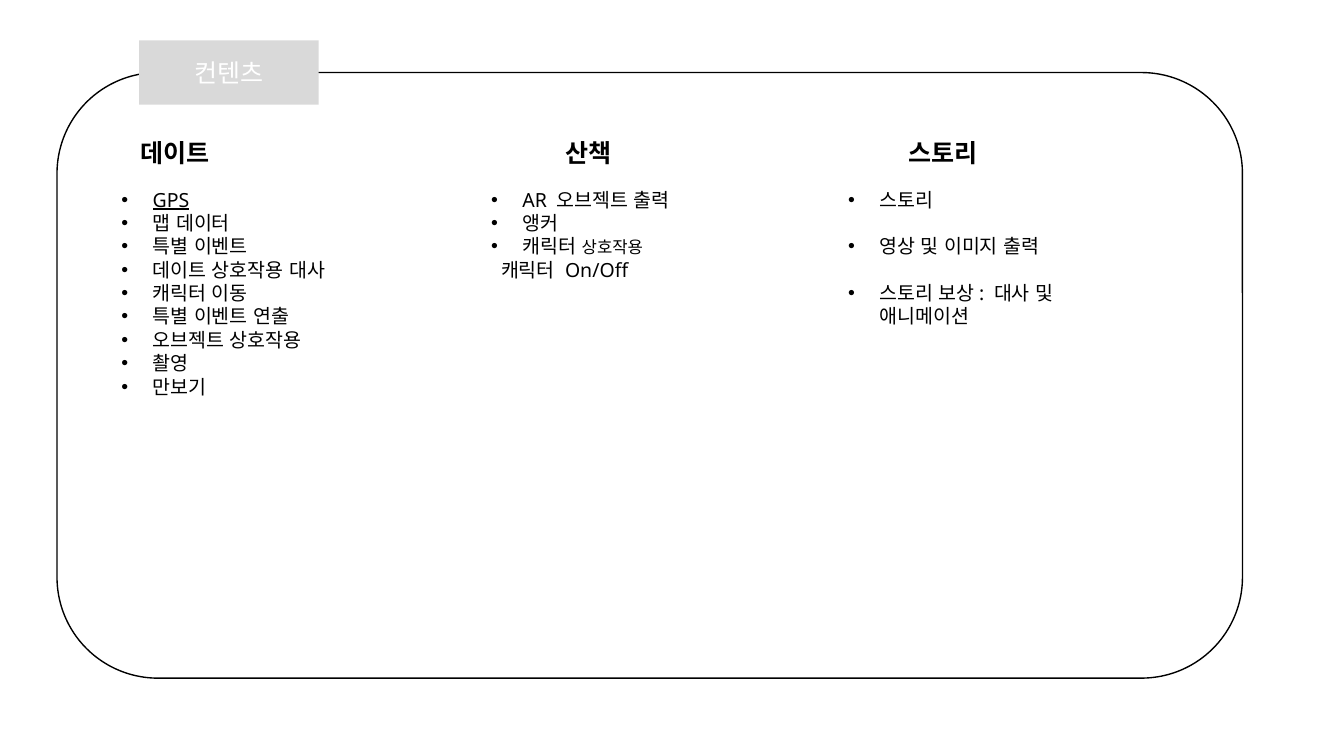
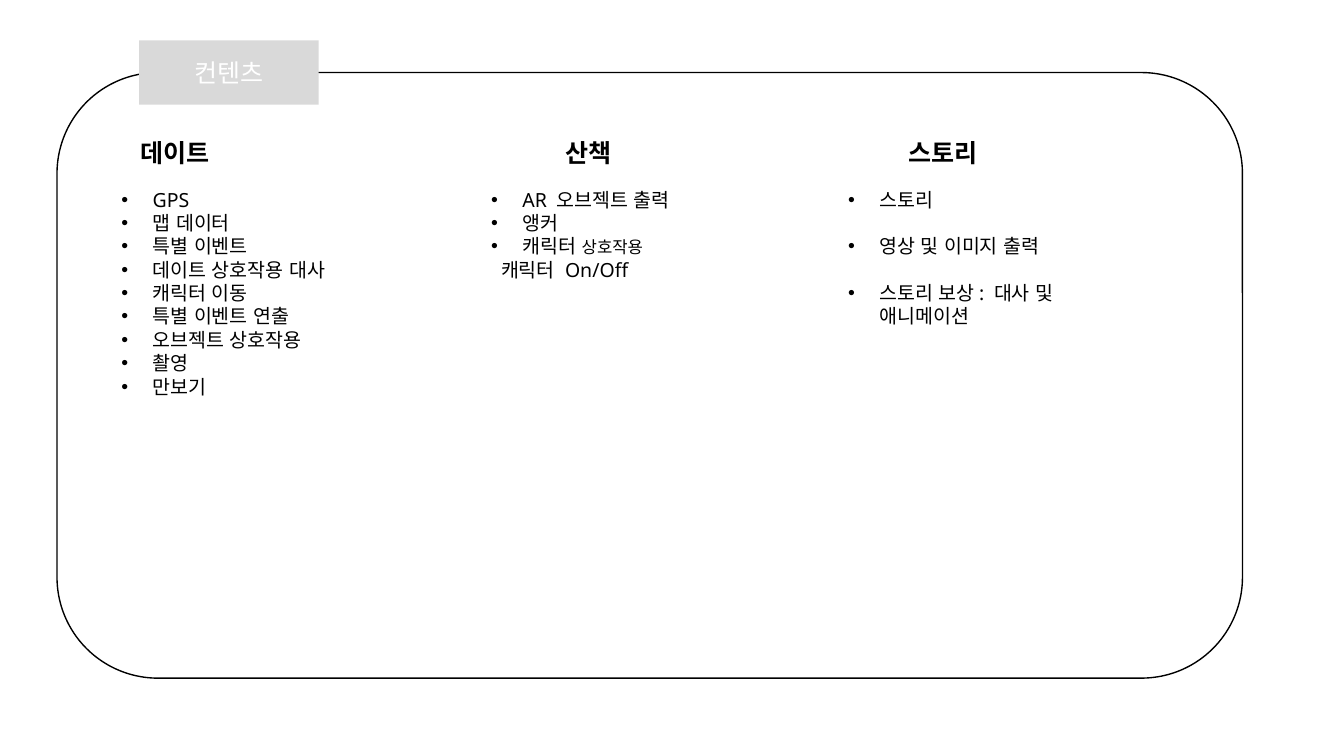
GPS underline: present -> none (171, 201)
